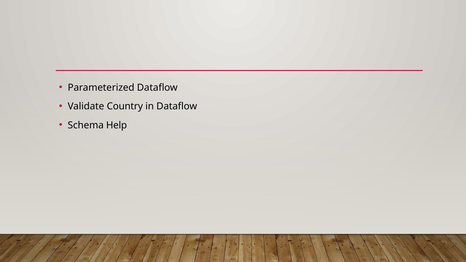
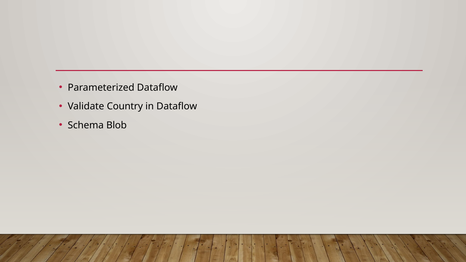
Help: Help -> Blob (117, 125)
